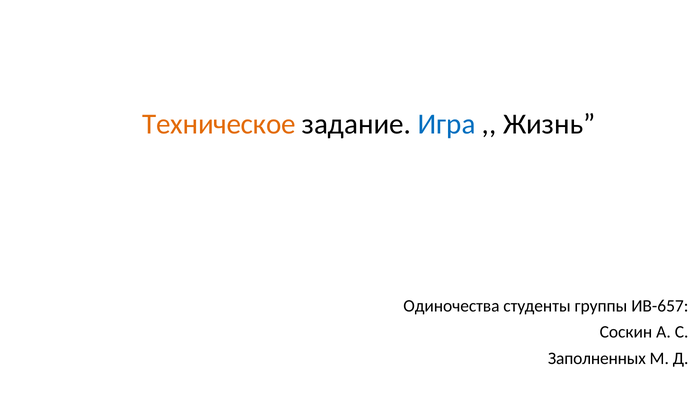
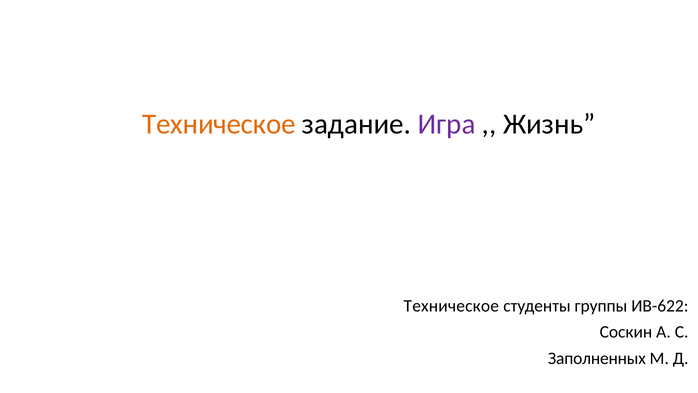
Игра colour: blue -> purple (447, 124)
Одиночества: Одиночества -> Техническое (451, 306)
ИВ-657: ИВ-657 -> ИВ-622 (660, 306)
